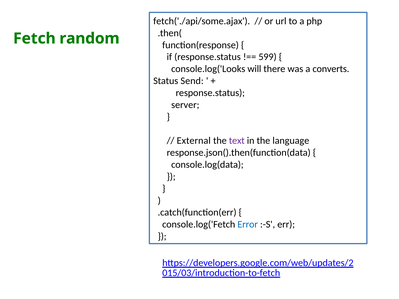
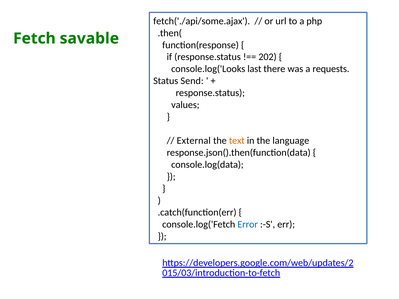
random: random -> savable (89, 38)
599: 599 -> 202 (268, 57)
will: will -> last (254, 69)
converts: converts -> requests (331, 69)
server: server -> values (185, 105)
text colour: purple -> orange (237, 141)
